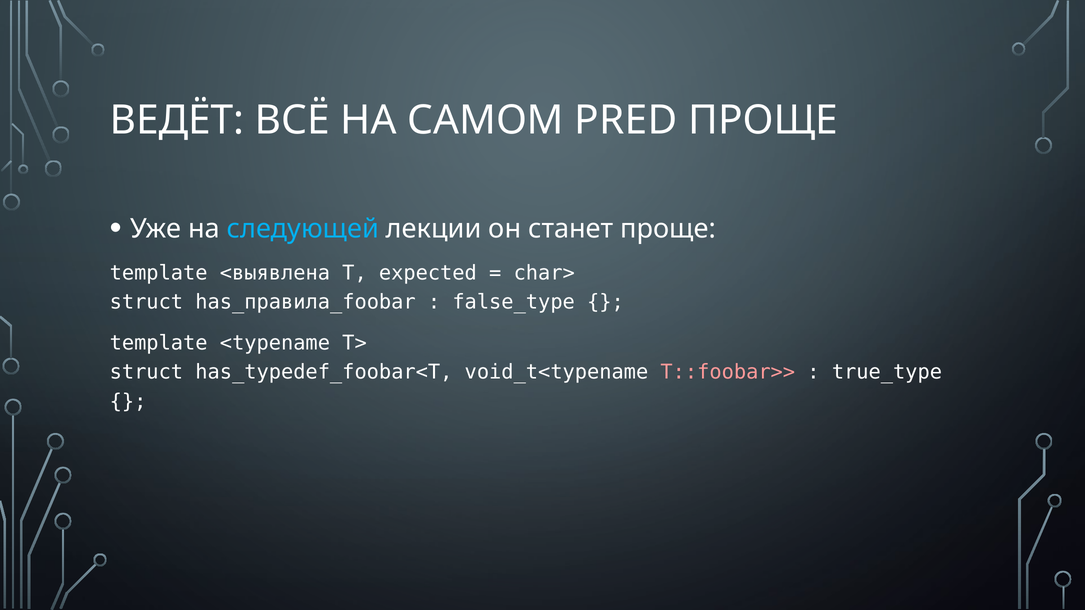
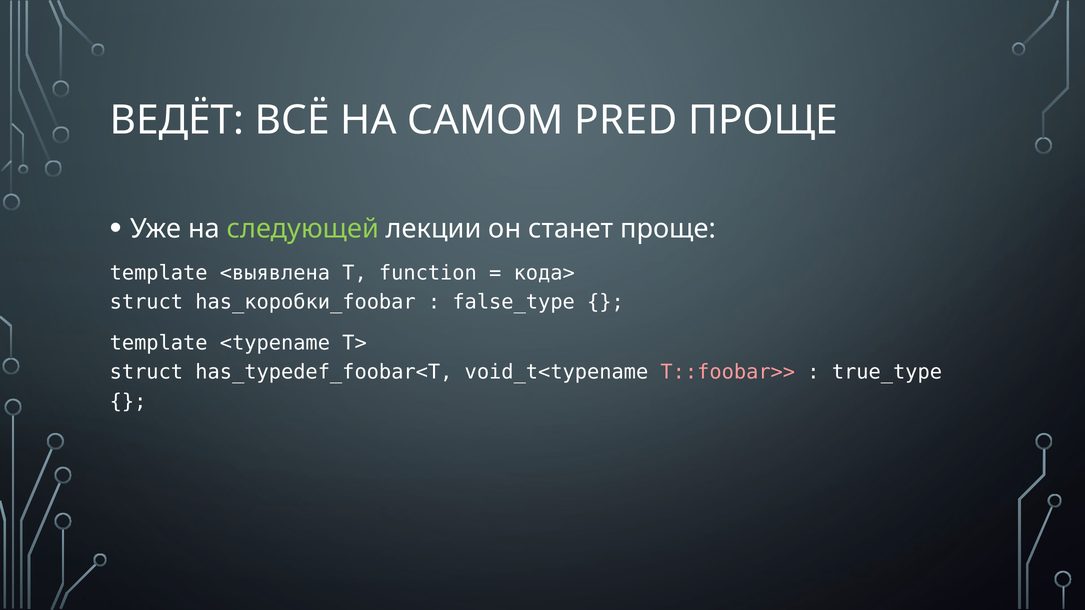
следующей colour: light blue -> light green (303, 229)
expected: expected -> function (428, 273)
char>: char> -> кода> (544, 273)
has_правила_foobar: has_правила_foobar -> has_коробки_foobar (306, 302)
